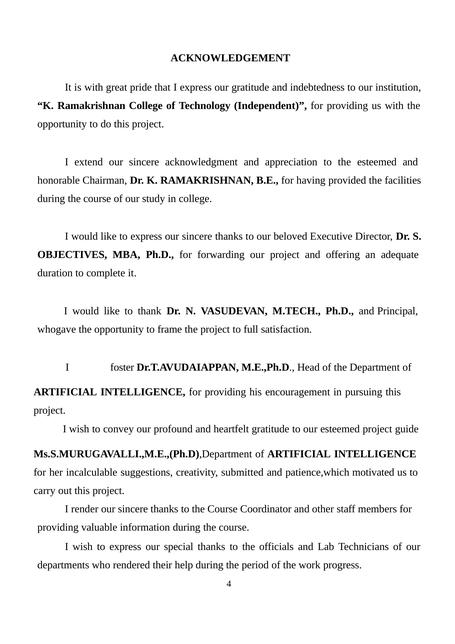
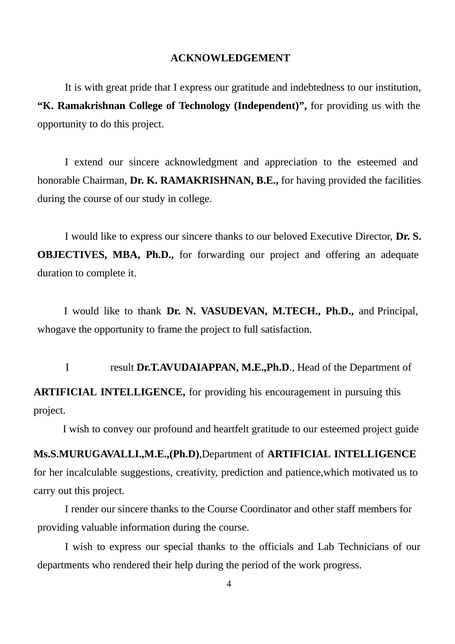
foster: foster -> result (122, 367)
submitted: submitted -> prediction (242, 472)
